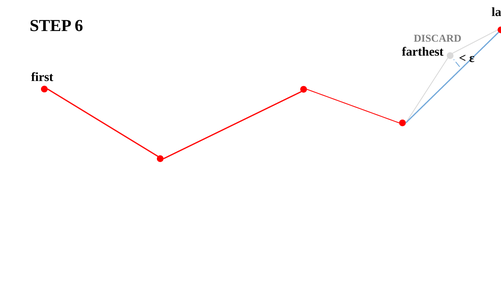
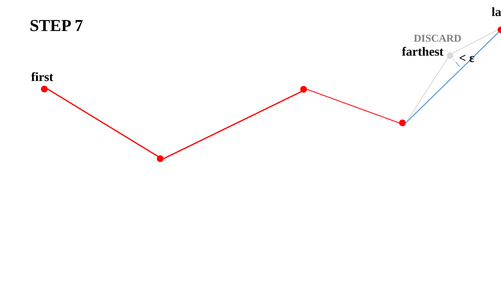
6: 6 -> 7 (79, 26)
